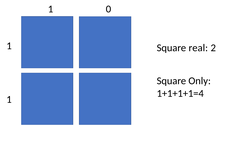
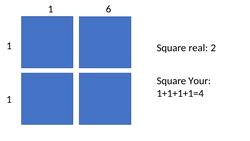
0: 0 -> 6 (108, 9)
Only: Only -> Your (200, 81)
